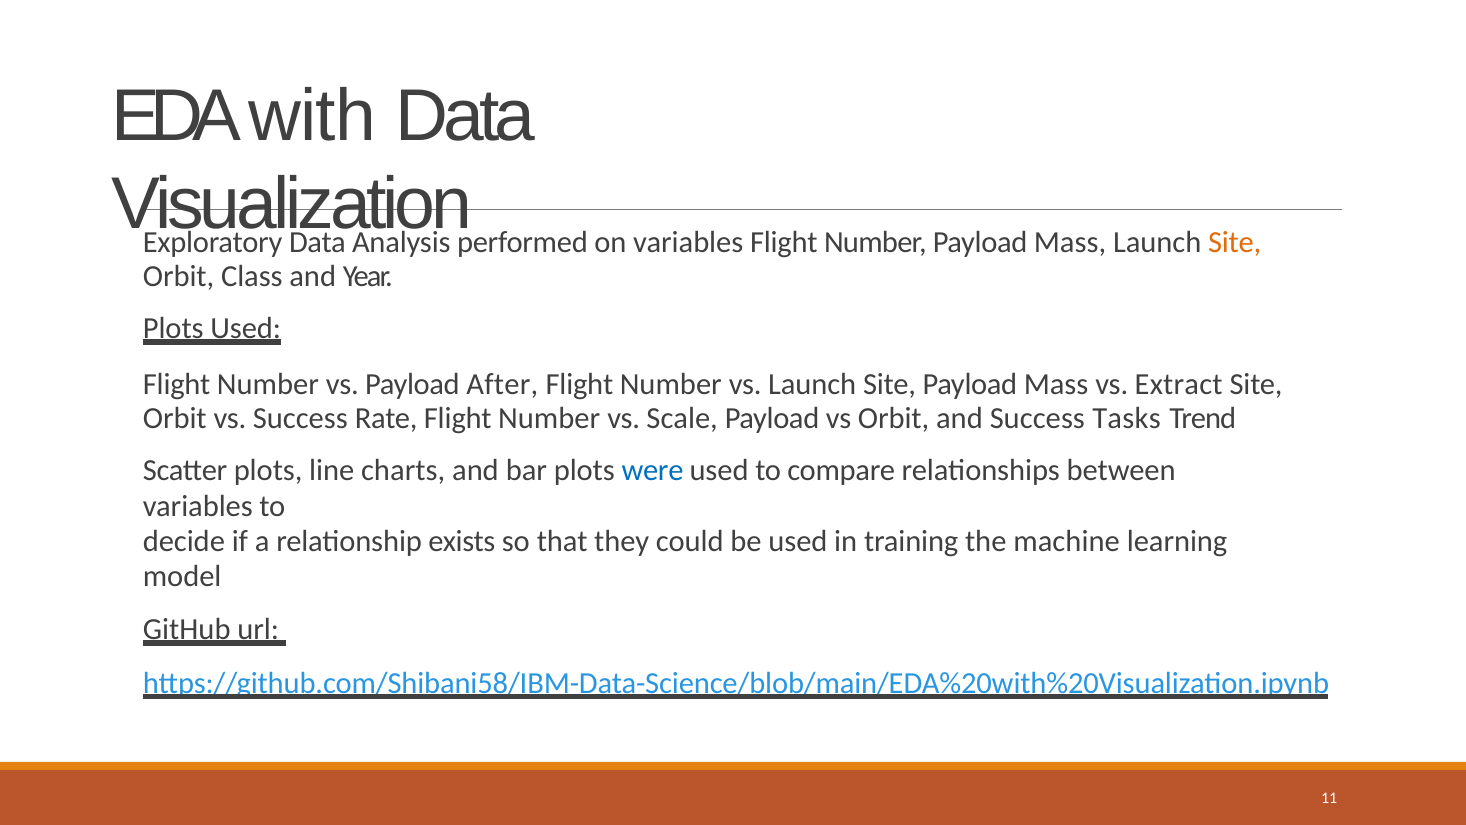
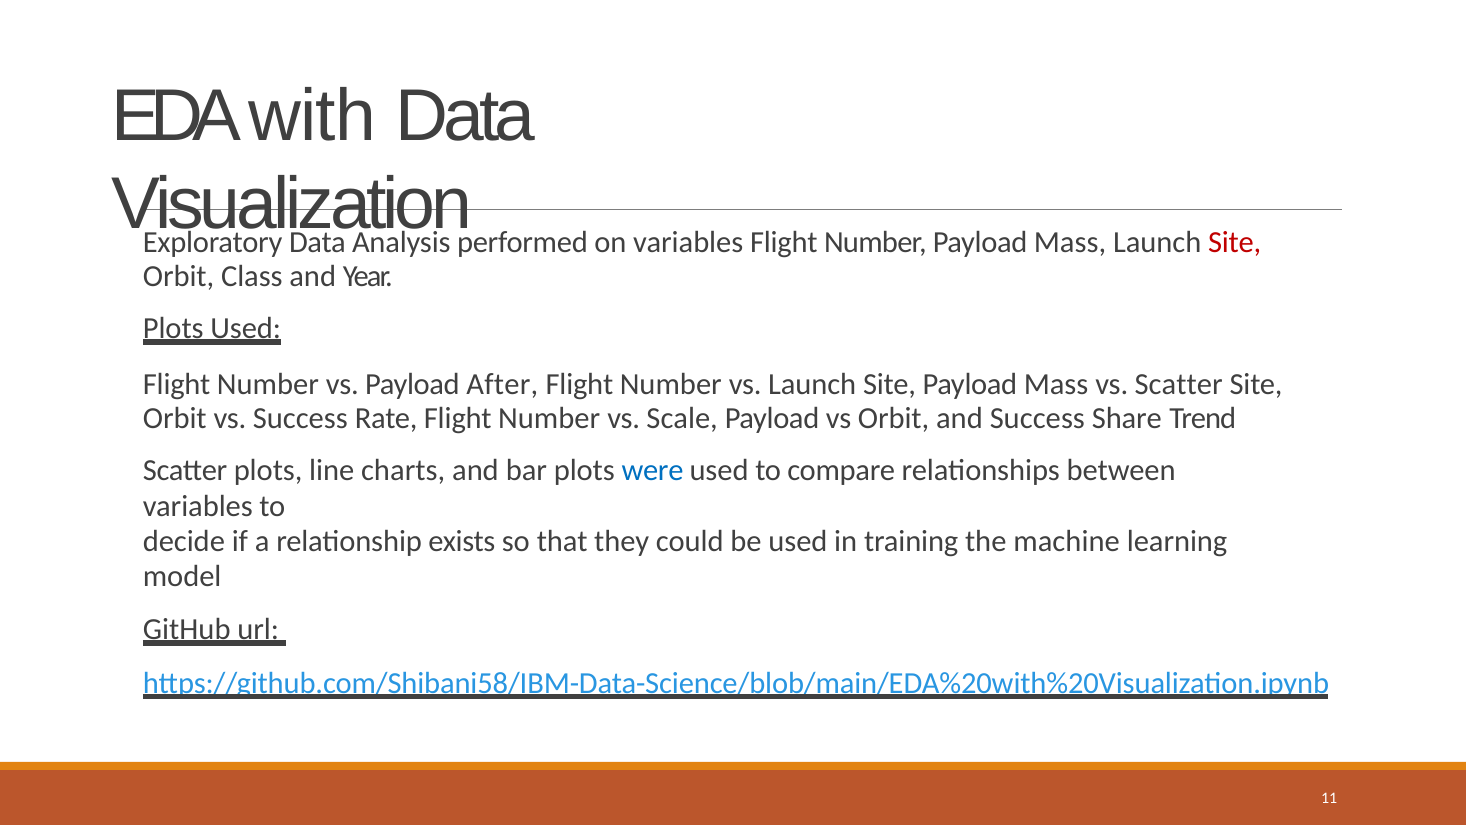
Site colour: orange -> red (1235, 242)
vs Extract: Extract -> Scatter (1179, 384)
Tasks: Tasks -> Share (1127, 418)
